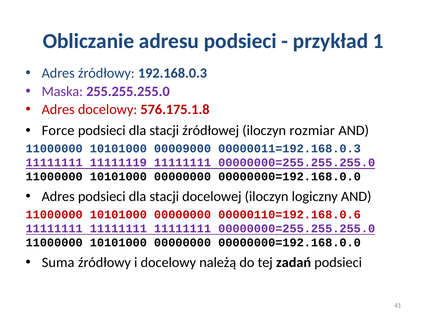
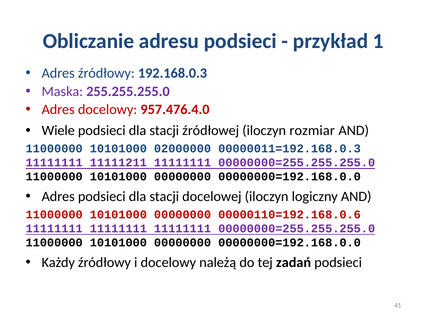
576.175.1.8: 576.175.1.8 -> 957.476.4.0 (175, 110)
Force: Force -> Wiele (58, 131)
00009000: 00009000 -> 02000000 (183, 149)
11111119: 11111119 -> 11111211 (118, 163)
Suma: Suma -> Każdy (58, 263)
